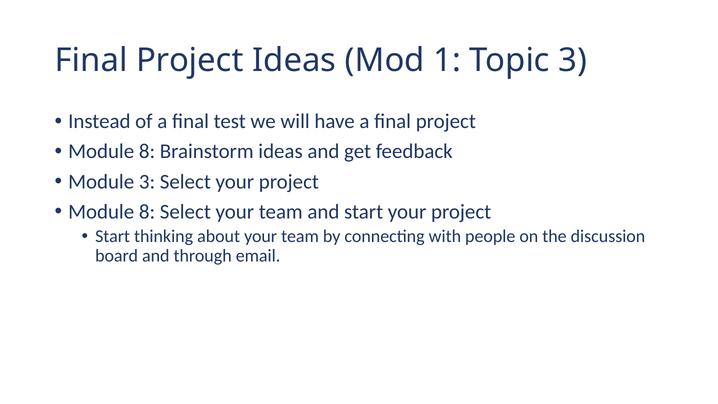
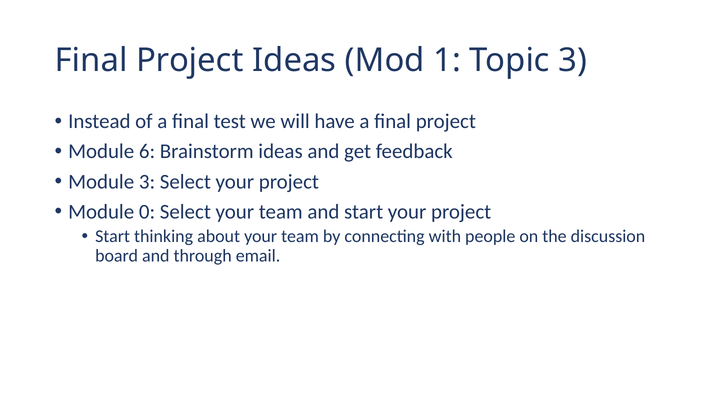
8: 8 -> 6 (147, 151)
8: 8 -> 0 (147, 212)
